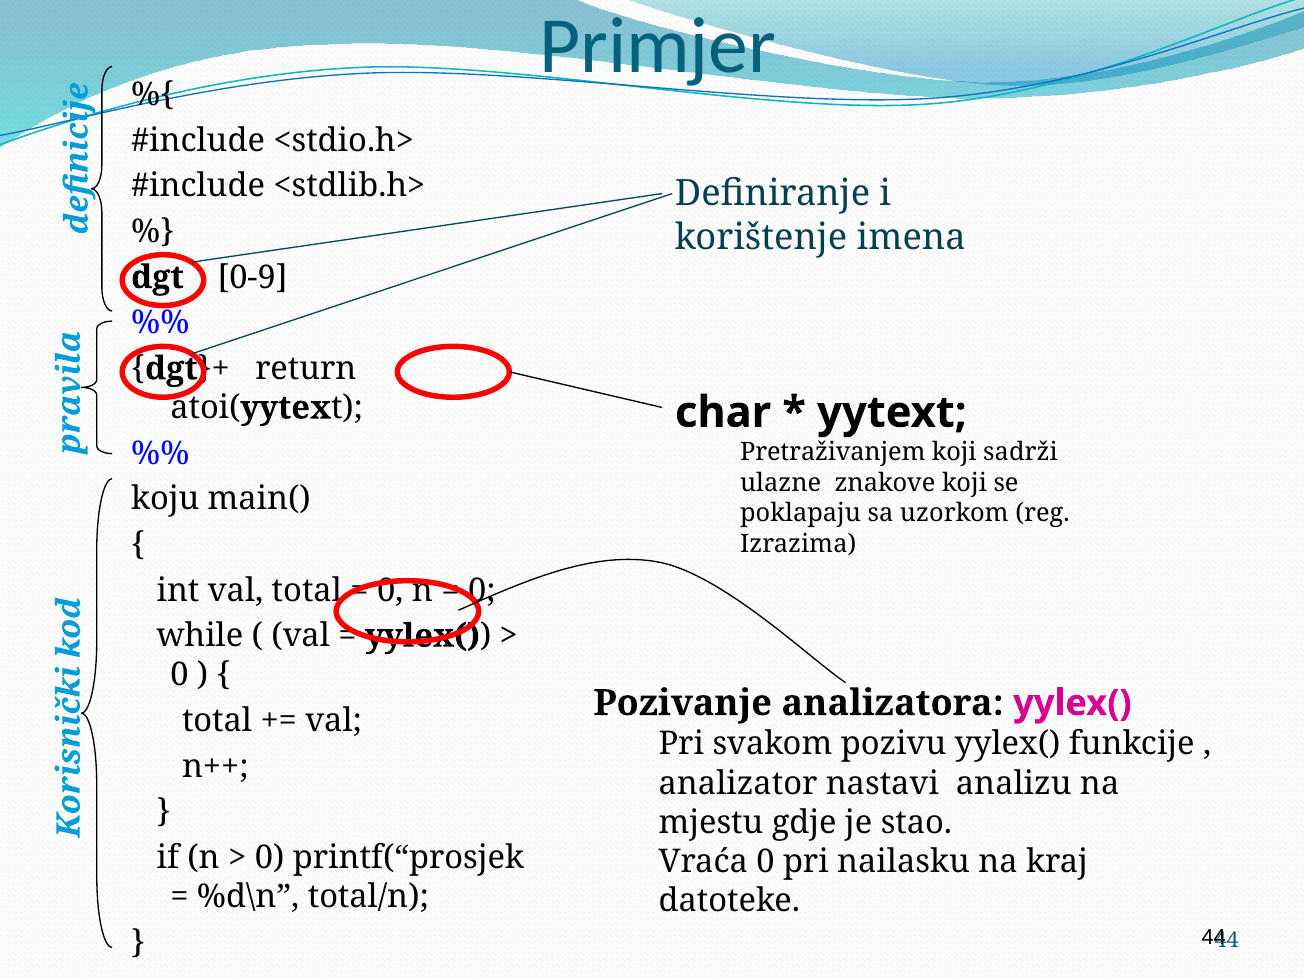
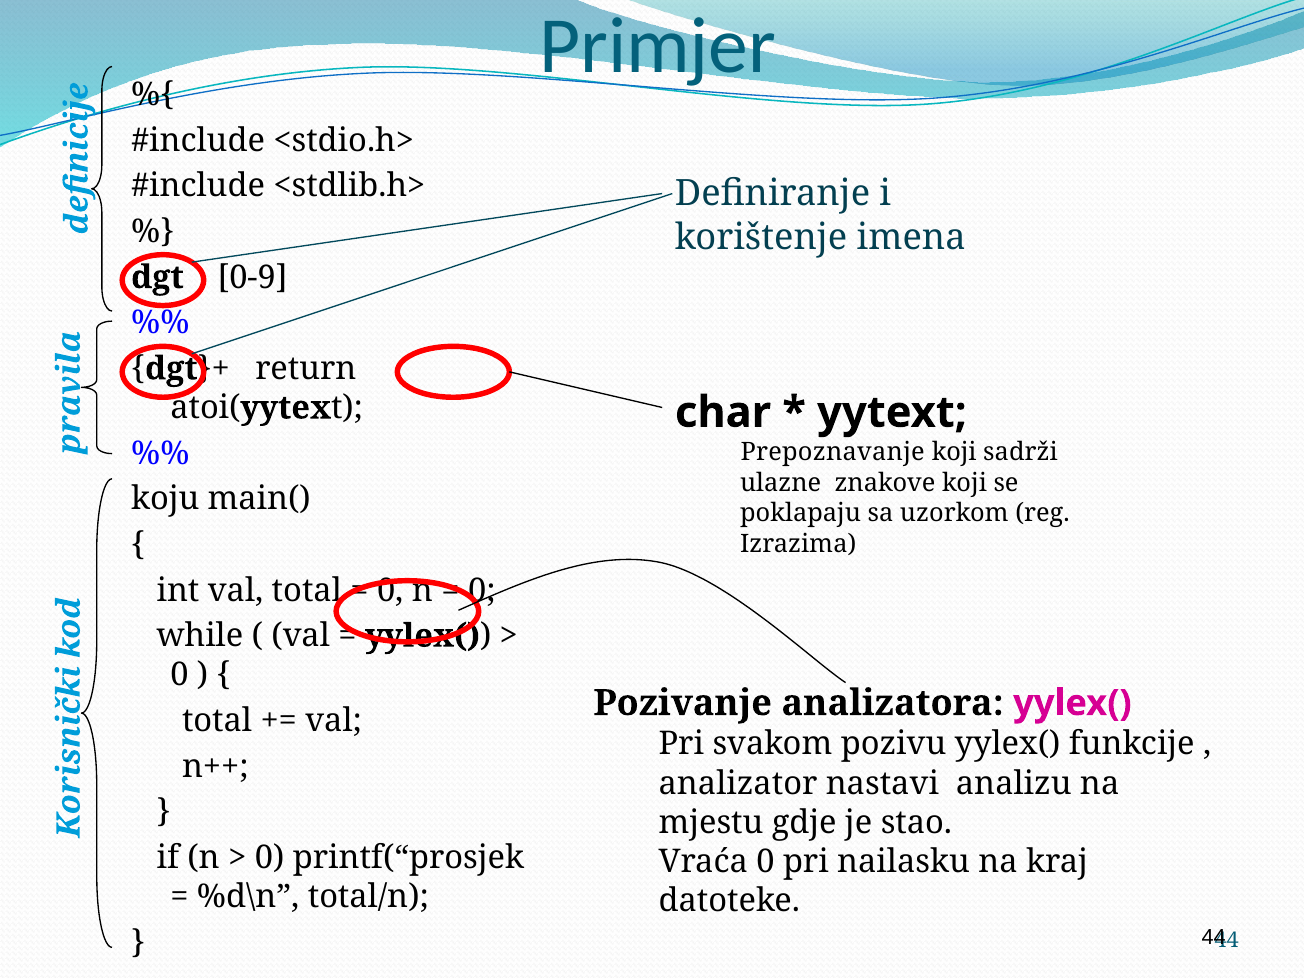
Pretraživanjem: Pretraživanjem -> Prepoznavanje (833, 452)
